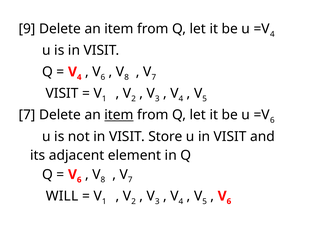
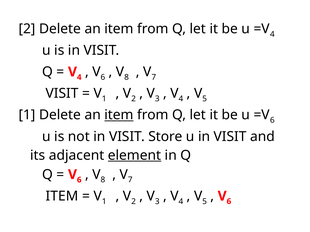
9: 9 -> 2 (27, 29)
7: 7 -> 1 (27, 115)
element underline: none -> present (135, 156)
WILL: WILL -> ITEM (62, 196)
